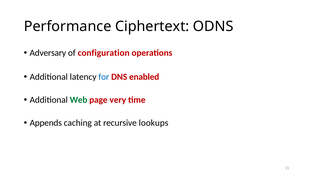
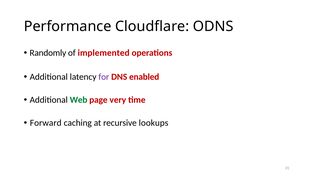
Ciphertext: Ciphertext -> Cloudflare (152, 26)
Adversary: Adversary -> Randomly (48, 53)
configuration: configuration -> implemented (104, 53)
for colour: blue -> purple (104, 77)
Appends: Appends -> Forward (46, 123)
